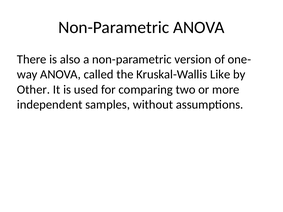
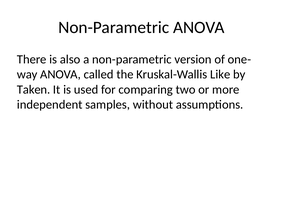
Other: Other -> Taken (34, 90)
